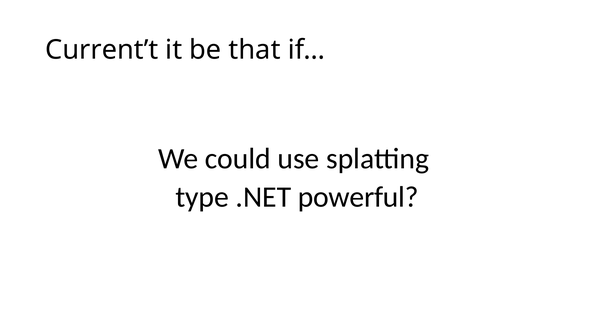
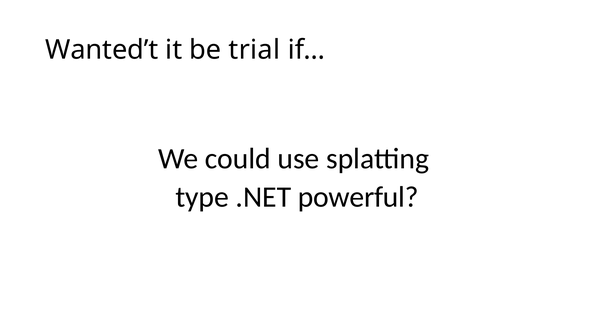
Current’t: Current’t -> Wanted’t (102, 50)
that: that -> trial (254, 50)
